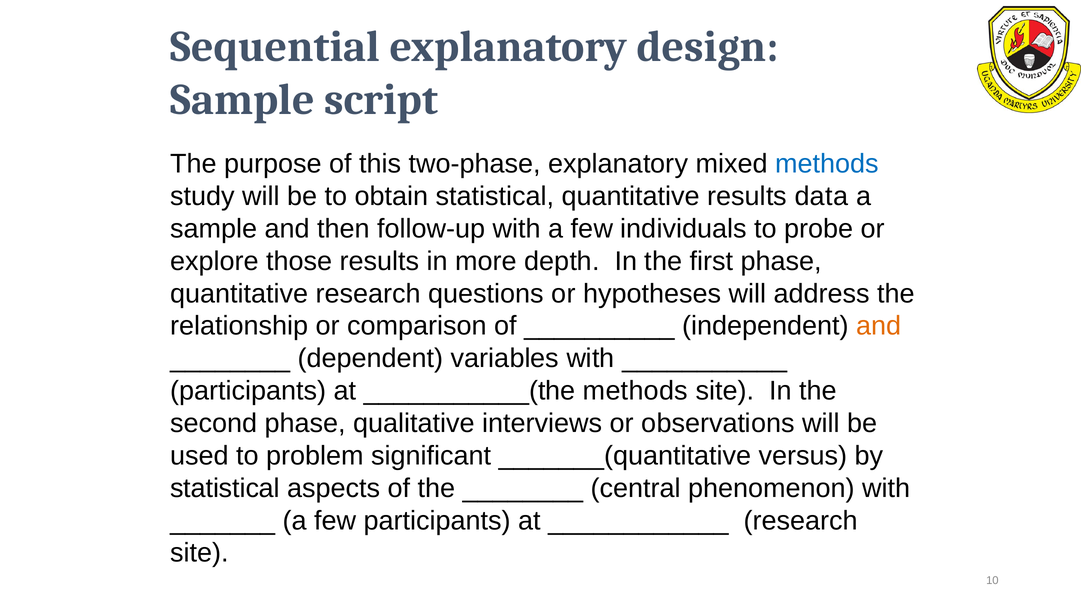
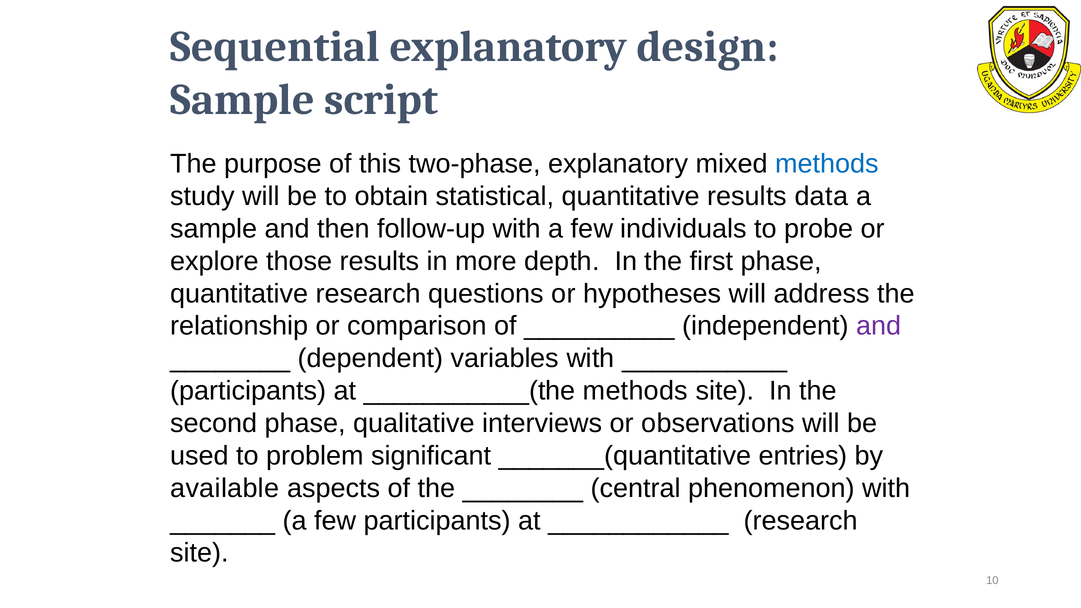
and colour: orange -> purple (879, 326)
versus: versus -> entries (803, 456)
statistical: statistical -> available (225, 488)
